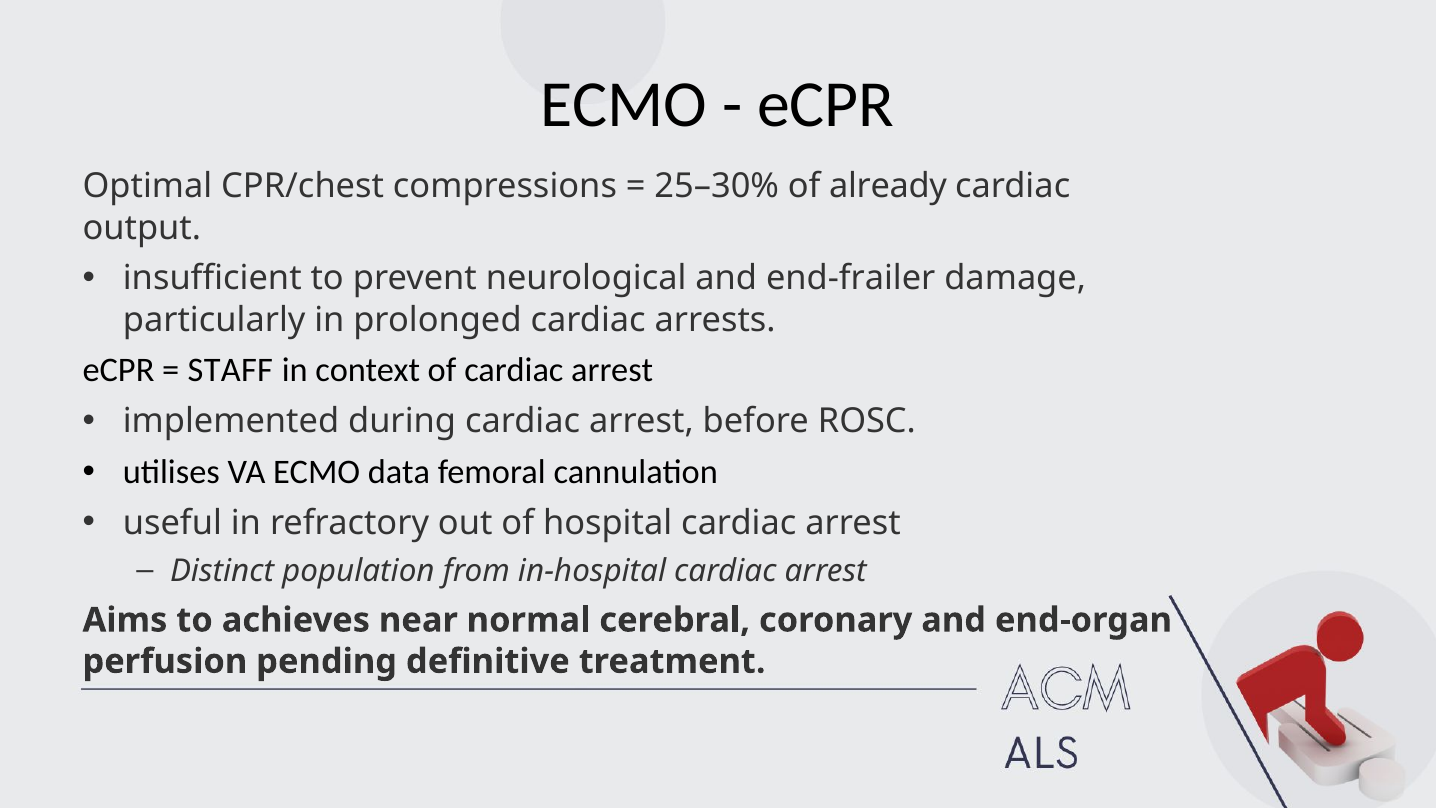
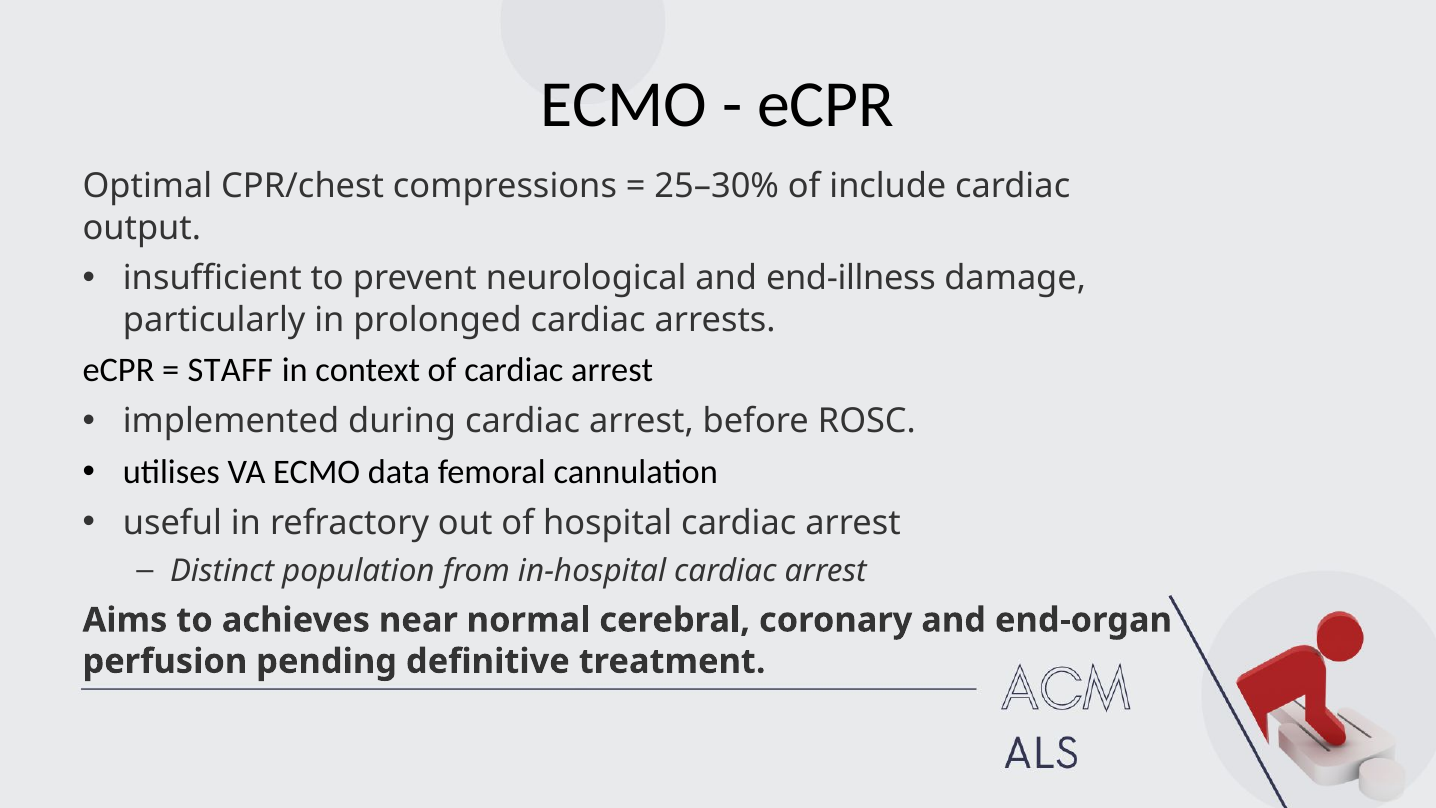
already: already -> include (888, 186)
end‐frailer: end‐frailer -> end‐illness (851, 278)
